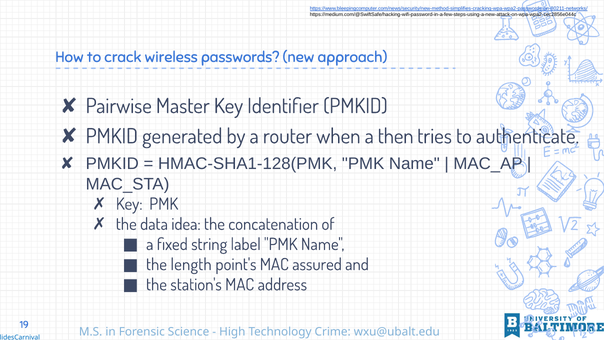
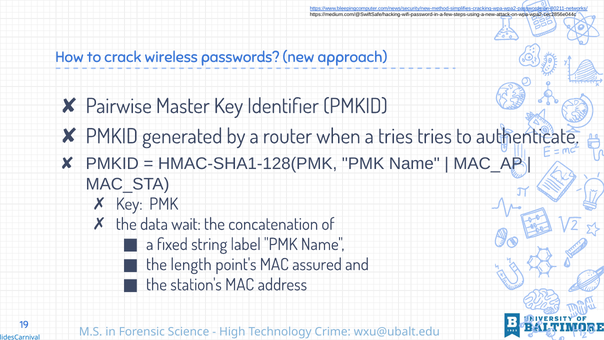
a then: then -> tries (396, 136)
idea: idea -> wait (186, 224)
